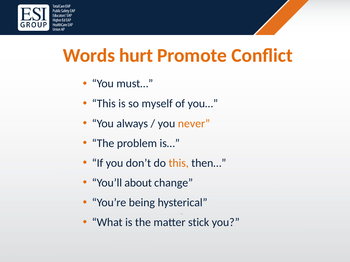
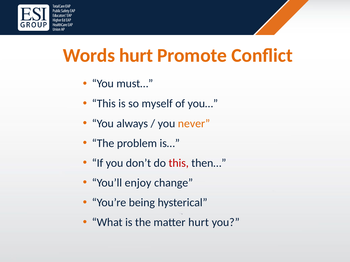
this colour: orange -> red (179, 163)
about: about -> enjoy (138, 183)
matter stick: stick -> hurt (199, 223)
